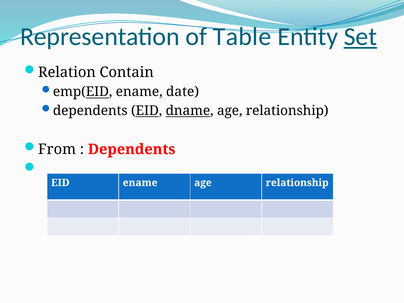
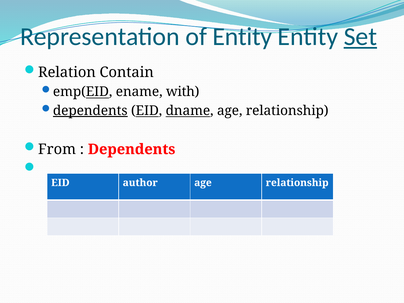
of Table: Table -> Entity (242, 37)
date: date -> with (183, 92)
dependents underline: none -> present (90, 111)
EID ename: ename -> author (140, 183)
